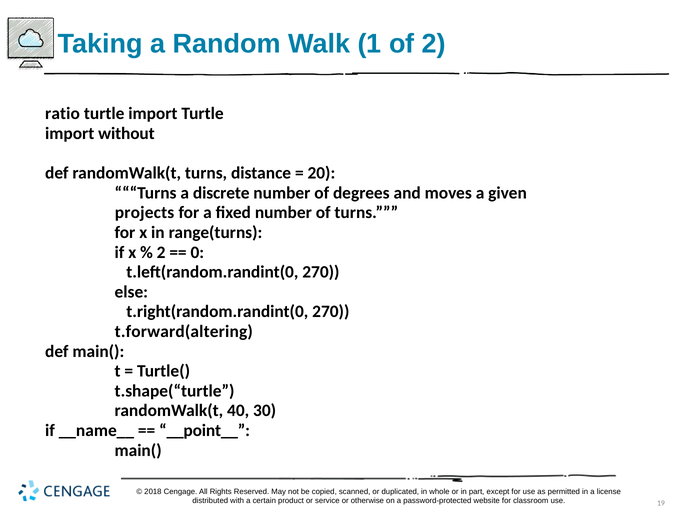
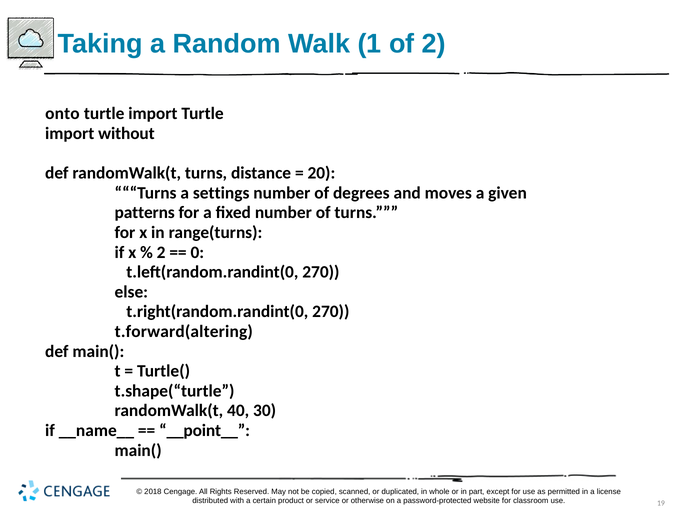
ratio: ratio -> onto (62, 114)
discrete: discrete -> settings (221, 193)
projects: projects -> patterns (145, 213)
